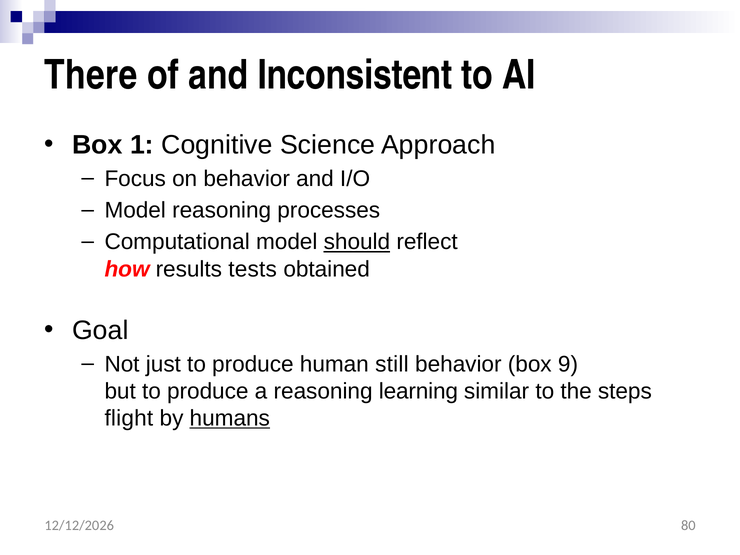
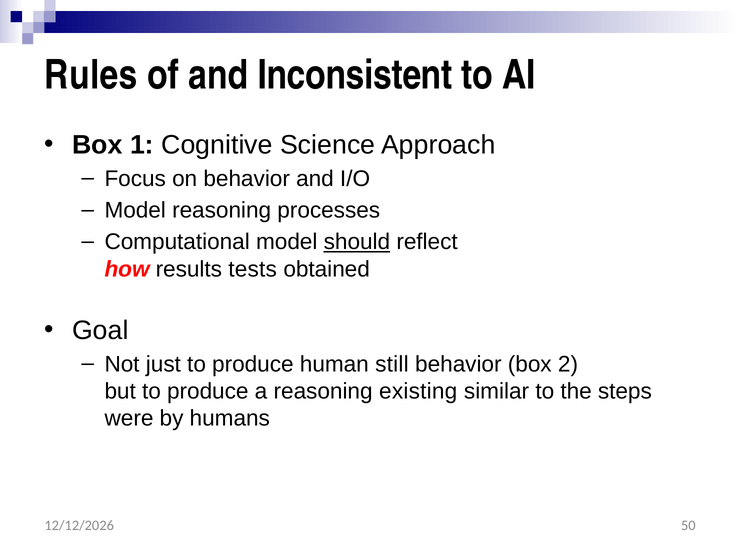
There: There -> Rules (91, 75)
9: 9 -> 2 (568, 364)
learning: learning -> existing (418, 391)
flight: flight -> were (129, 418)
humans underline: present -> none (230, 418)
80: 80 -> 50 (688, 526)
